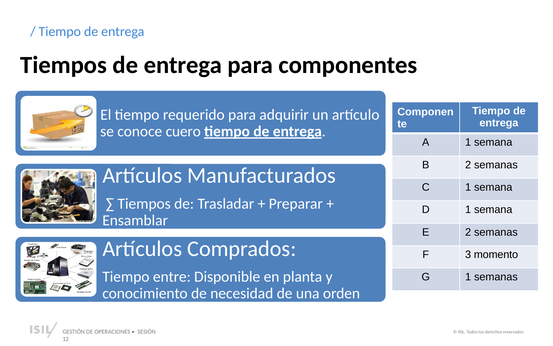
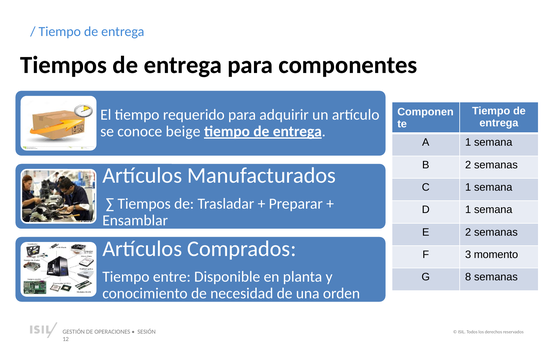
cuero: cuero -> beige (183, 131)
G 1: 1 -> 8 (468, 277)
